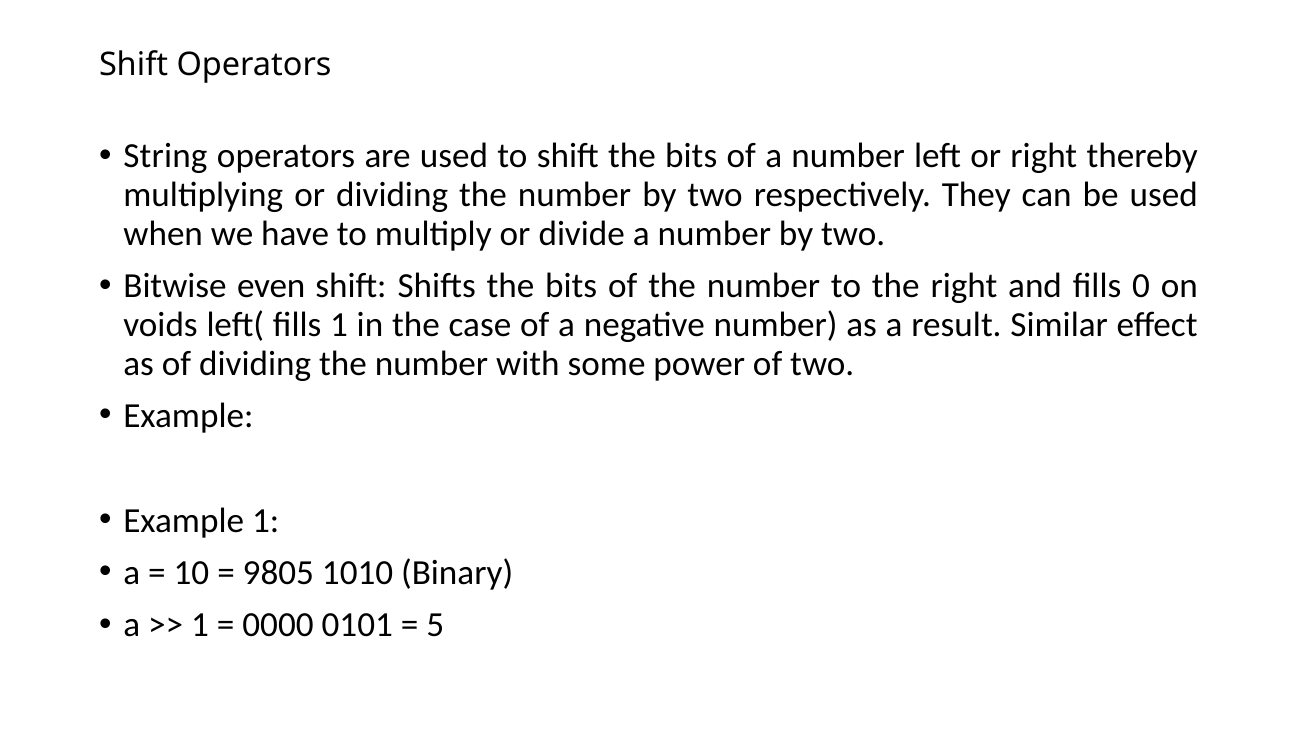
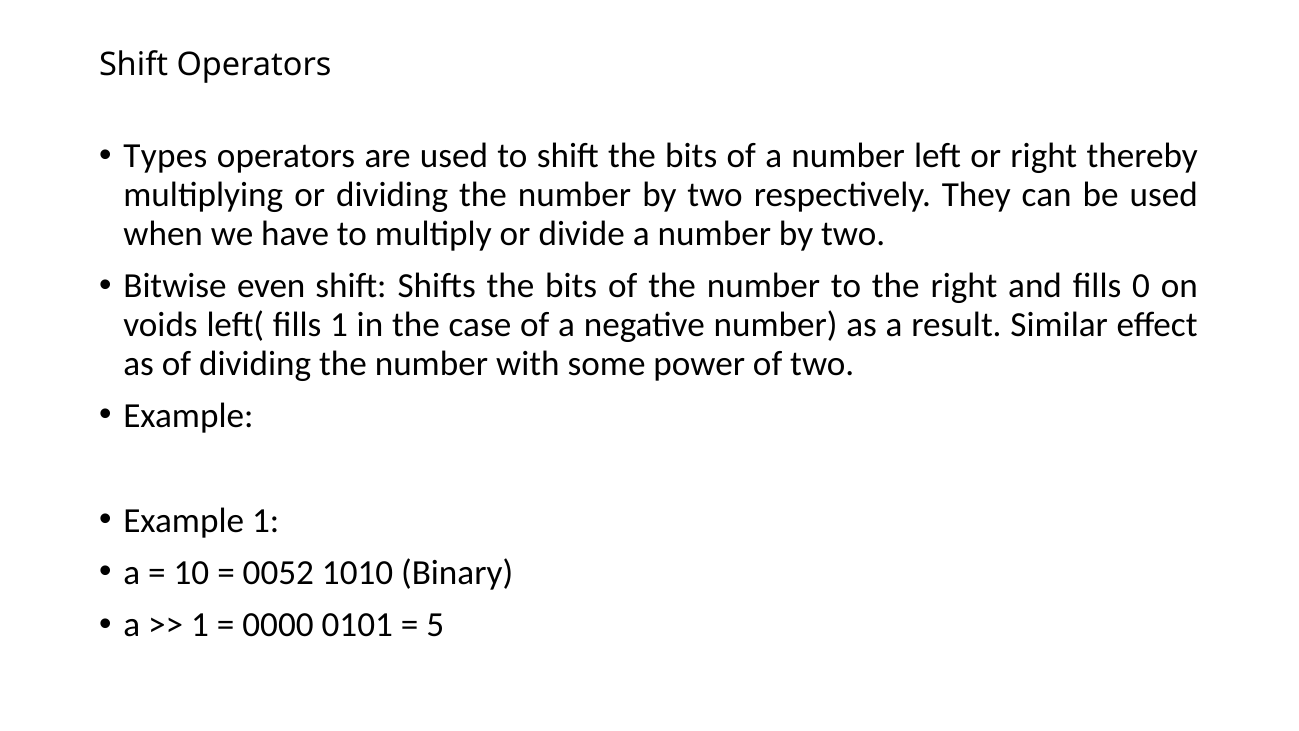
String: String -> Types (165, 156)
9805: 9805 -> 0052 (278, 573)
